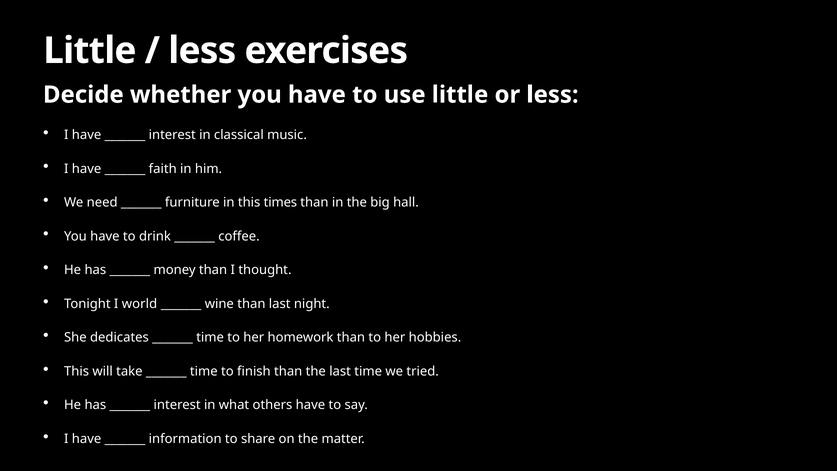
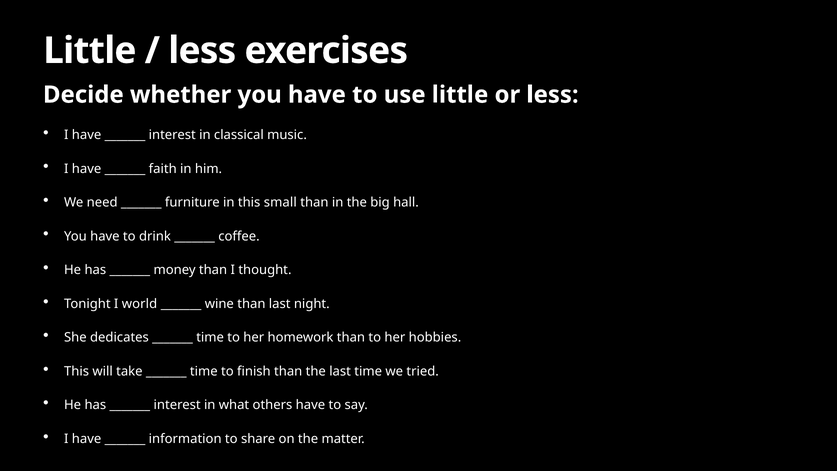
times: times -> small (280, 203)
